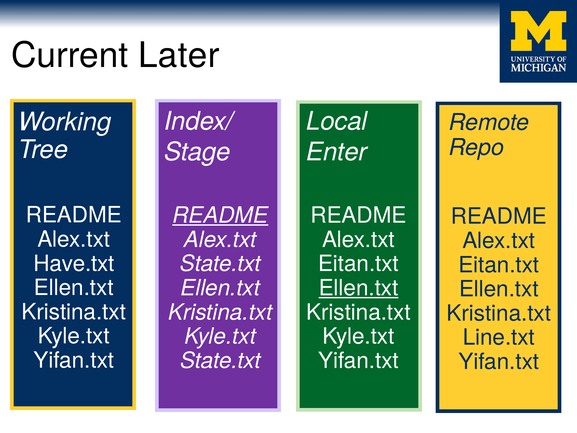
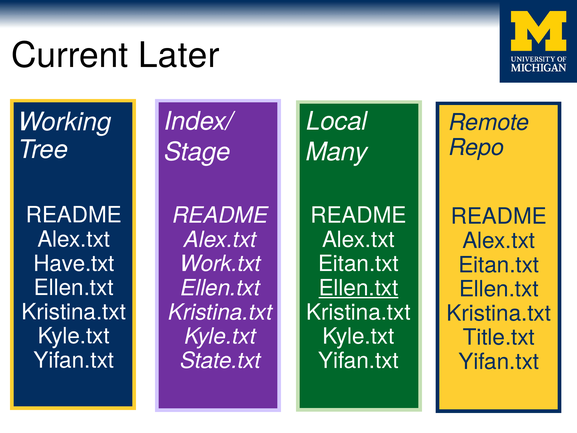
Enter: Enter -> Many (337, 152)
README underline: present -> none (220, 215)
State.txt: State.txt -> Work.txt (220, 264)
Line.txt: Line.txt -> Title.txt (499, 337)
